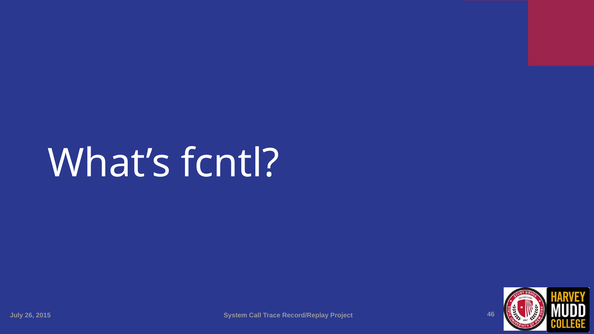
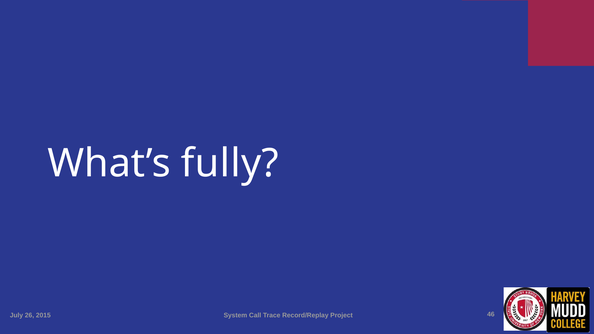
fcntl: fcntl -> fully (230, 164)
